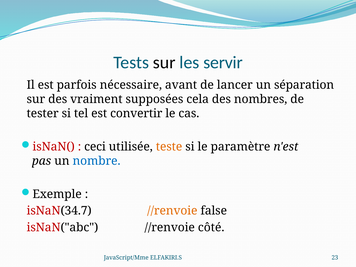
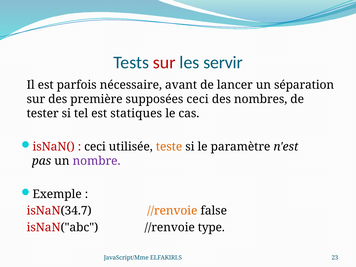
sur colour: black -> red (164, 62)
vraiment: vraiment -> première (96, 99)
supposées cela: cela -> ceci (198, 99)
convertir: convertir -> statiques (136, 114)
nombre colour: blue -> purple (97, 161)
côté: côté -> type (211, 227)
